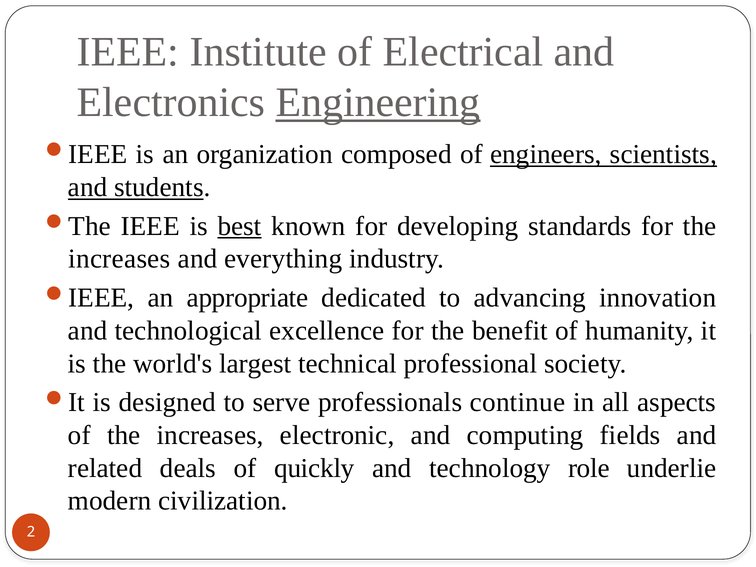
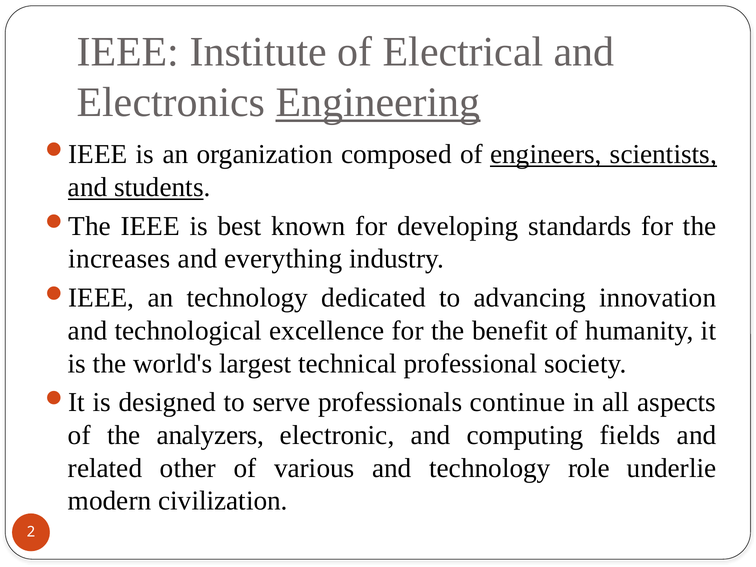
best underline: present -> none (240, 226)
an appropriate: appropriate -> technology (247, 298)
of the increases: increases -> analyzers (210, 435)
deals: deals -> other (188, 468)
quickly: quickly -> various (314, 468)
